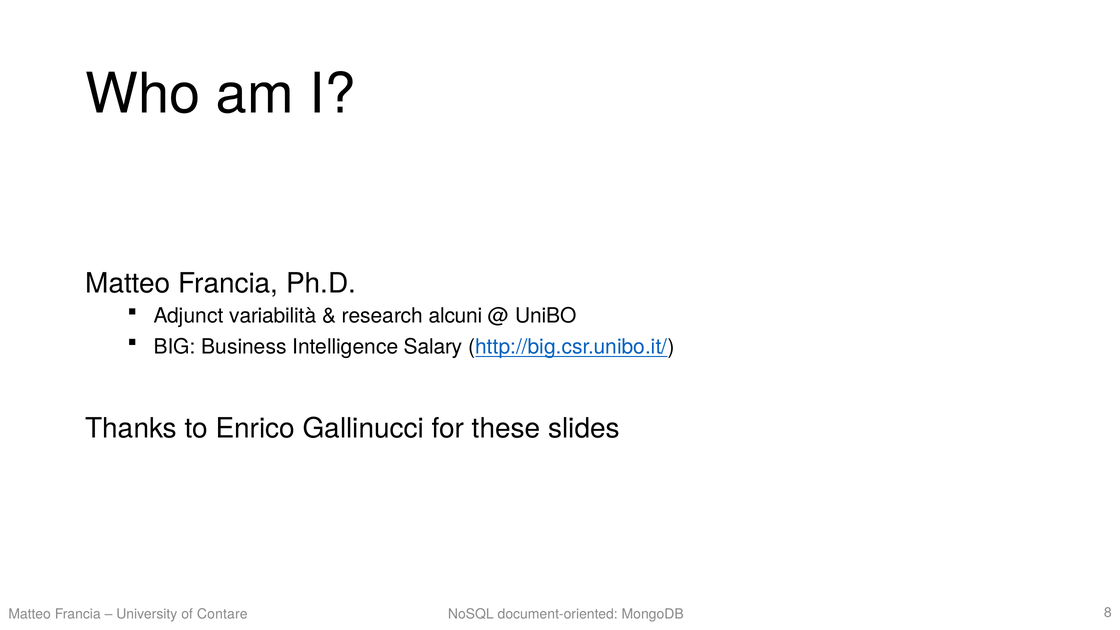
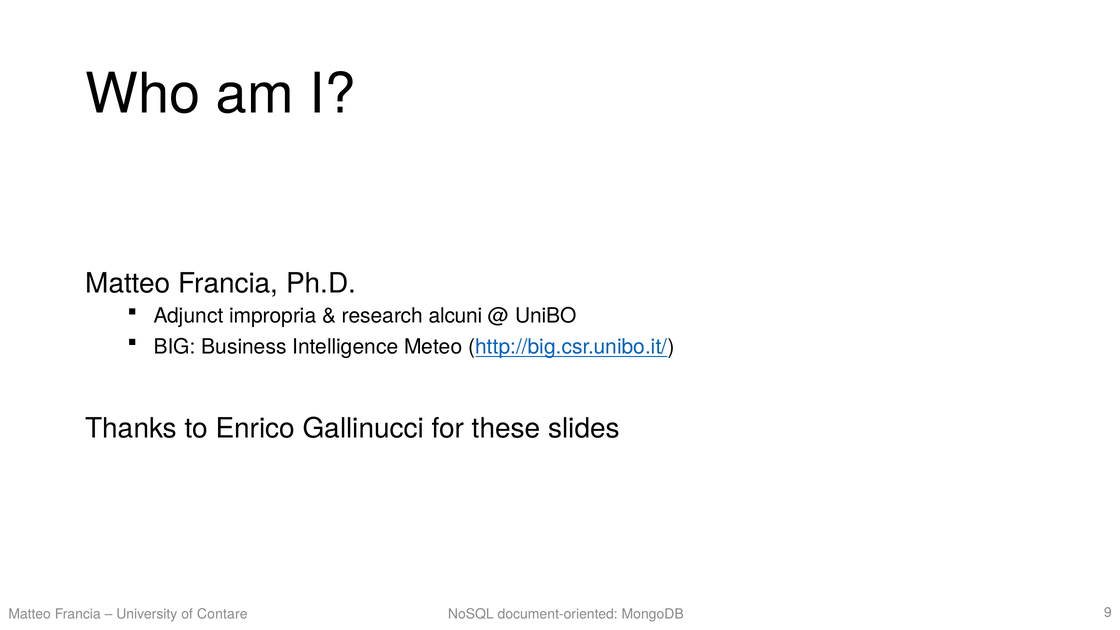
variabilità: variabilità -> impropria (273, 316)
Salary: Salary -> Meteo (433, 347)
8: 8 -> 9 (1108, 613)
